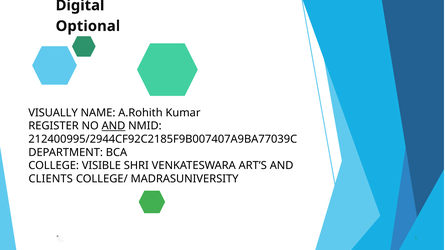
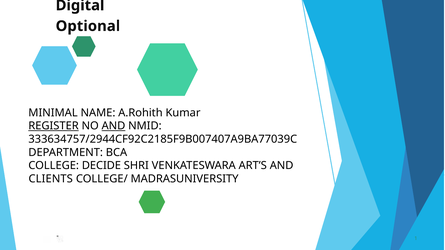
VISUALLY: VISUALLY -> MINIMAL (53, 113)
REGISTER underline: none -> present (54, 126)
212400995/2944CF92C2185F9B007407A9BA77039C: 212400995/2944CF92C2185F9B007407A9BA77039C -> 333634757/2944CF92C2185F9B007407A9BA77039C (163, 139)
VISIBLE: VISIBLE -> DECIDE (101, 166)
